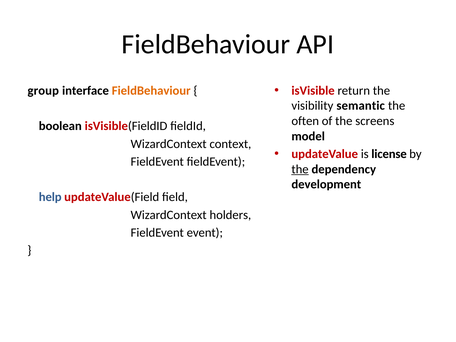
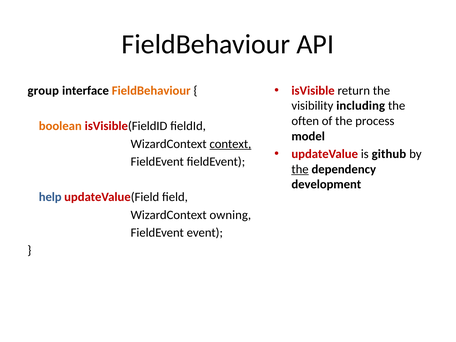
semantic: semantic -> including (361, 106)
screens: screens -> process (375, 121)
boolean colour: black -> orange (60, 126)
context underline: none -> present (230, 144)
license: license -> github (389, 154)
holders: holders -> owning (230, 215)
